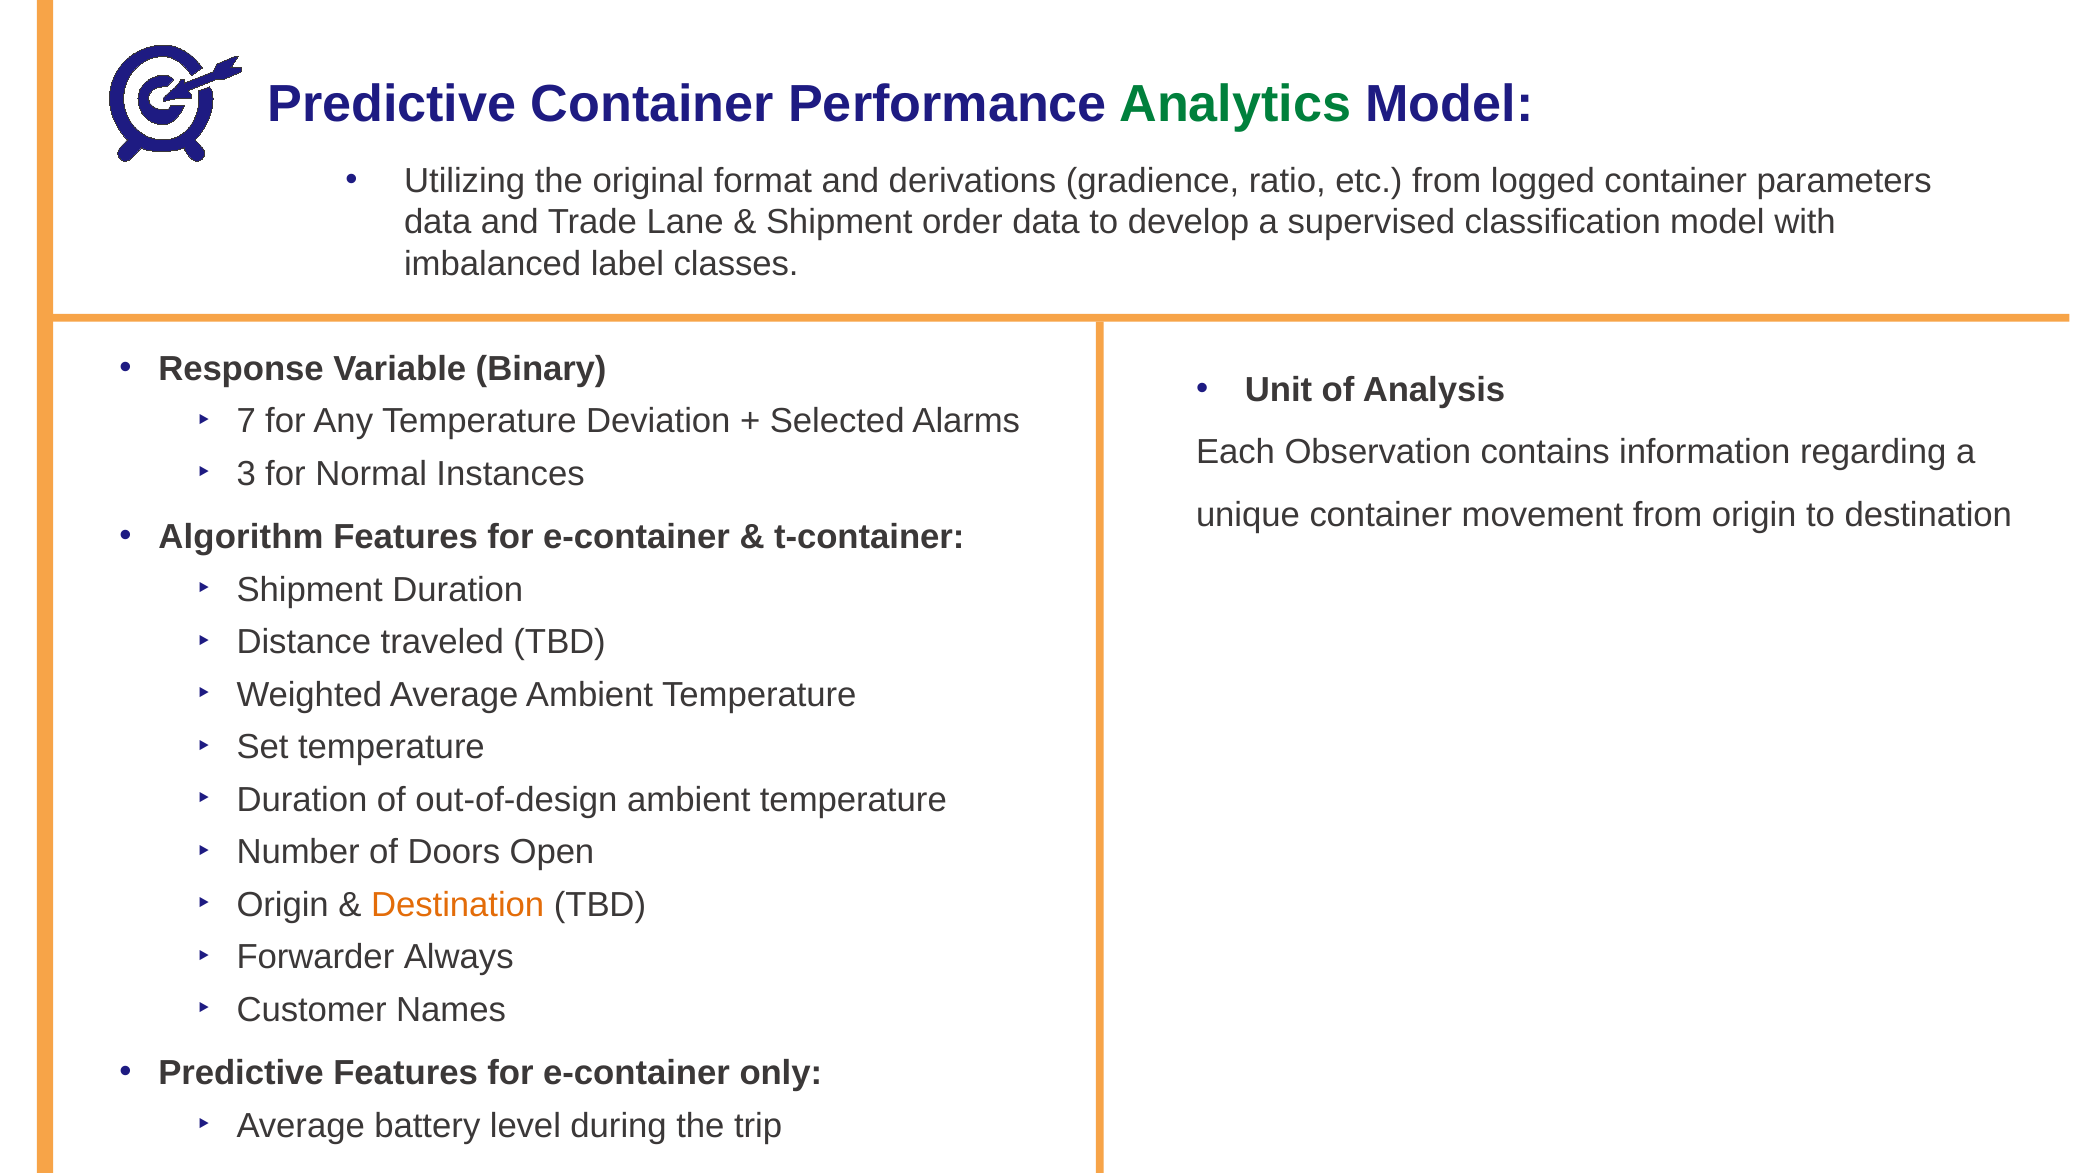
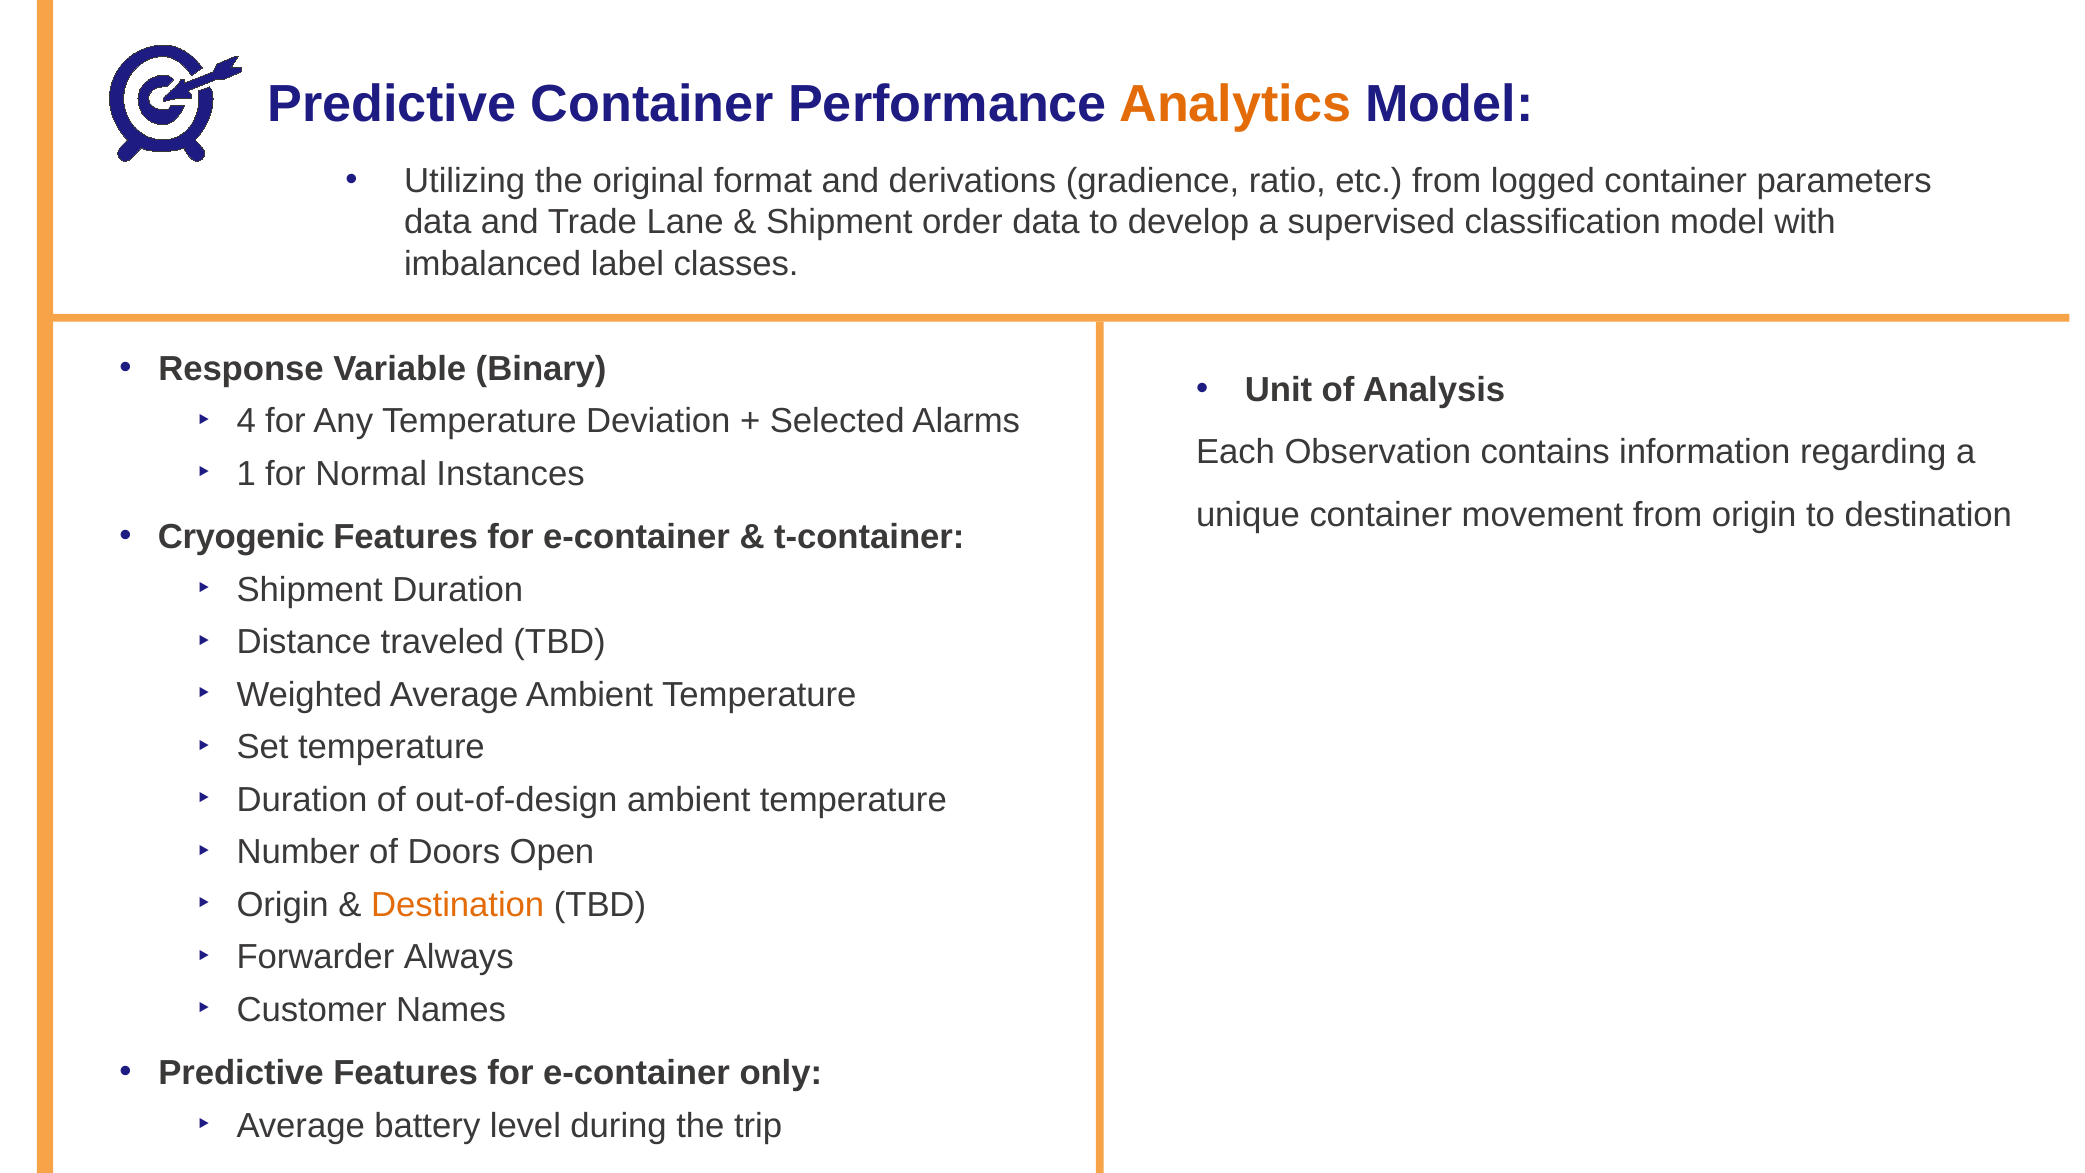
Analytics colour: green -> orange (1235, 104)
7: 7 -> 4 (246, 421)
3: 3 -> 1 (246, 474)
Algorithm: Algorithm -> Cryogenic (241, 537)
